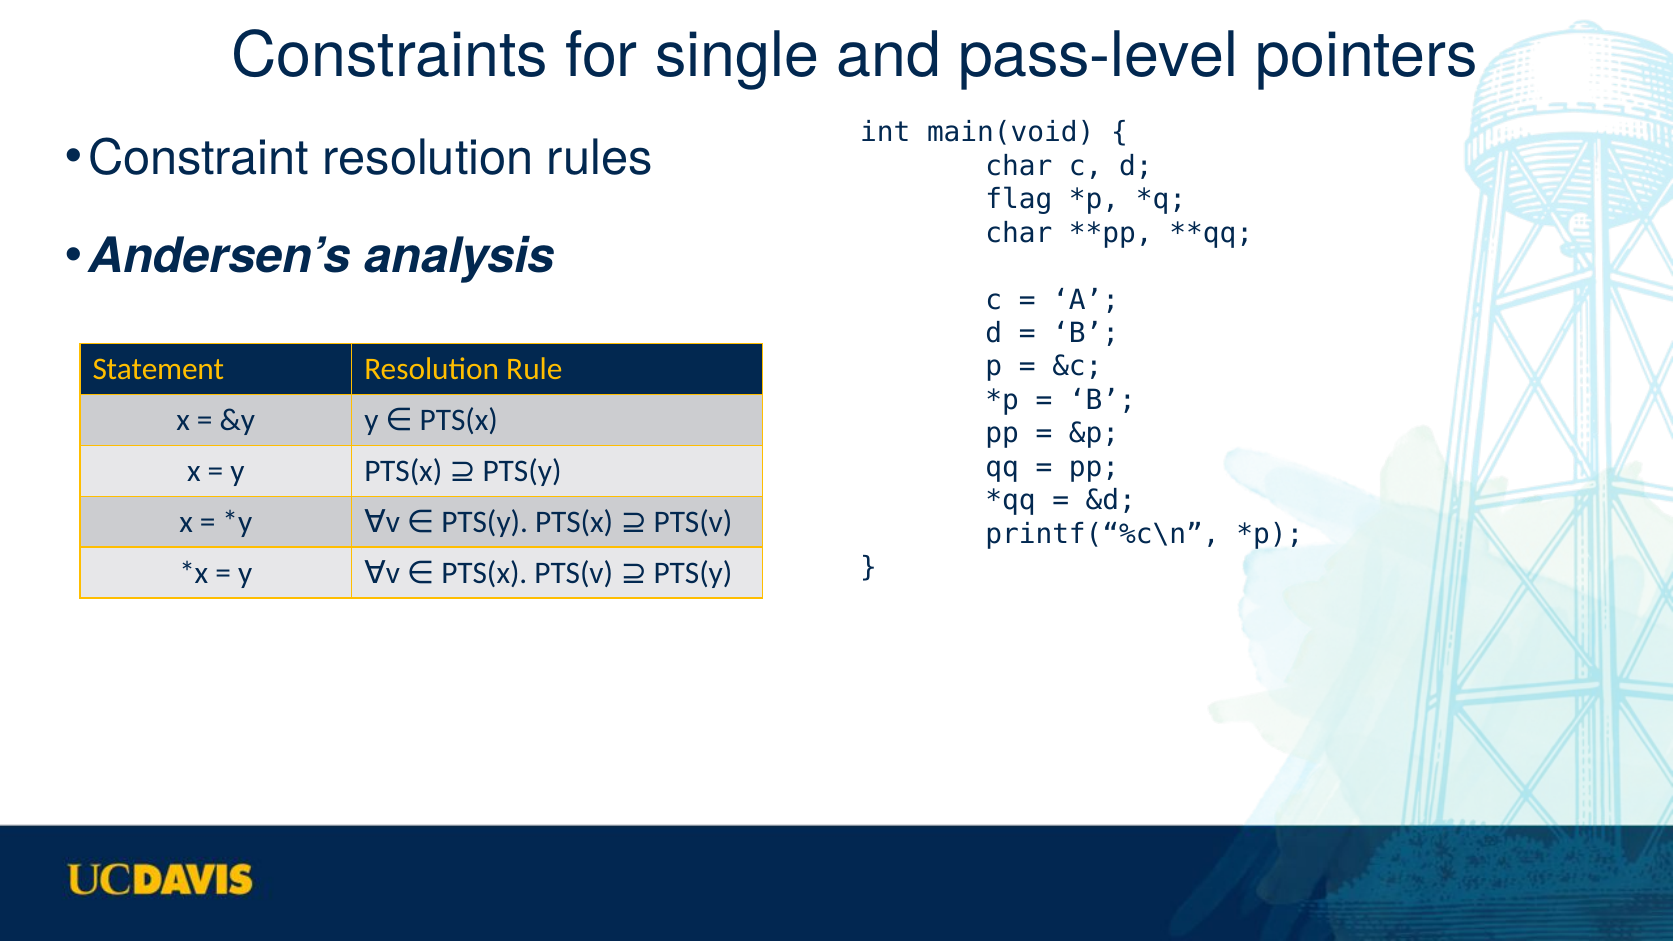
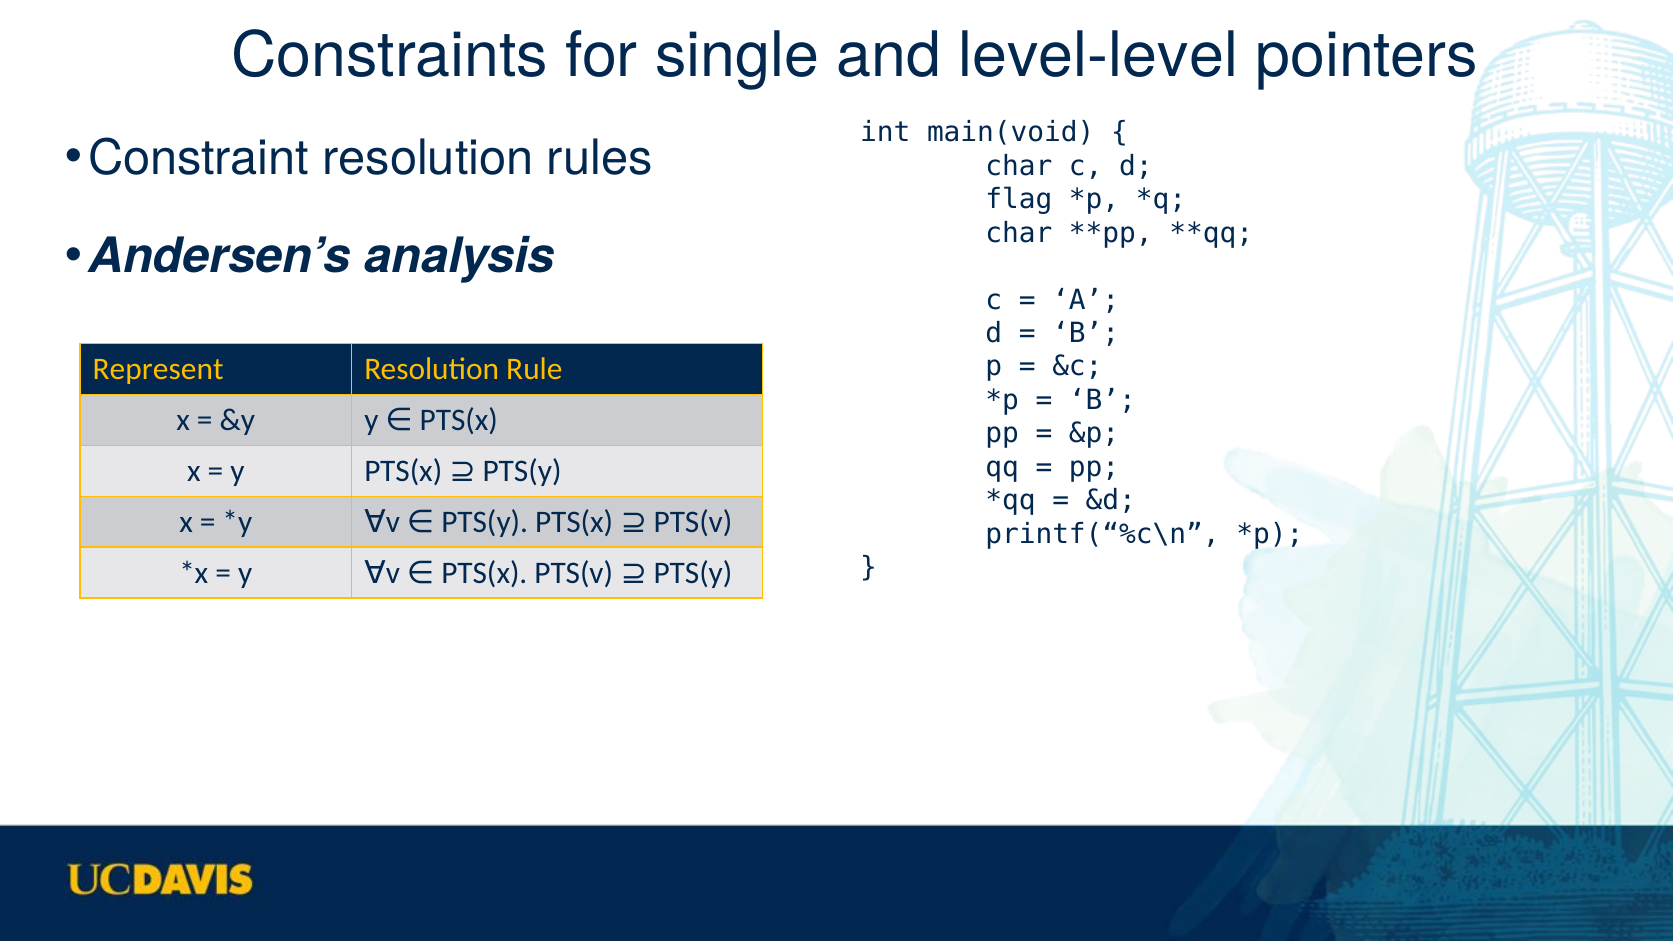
pass-level: pass-level -> level-level (1098, 56)
Statement: Statement -> Represent (158, 369)
